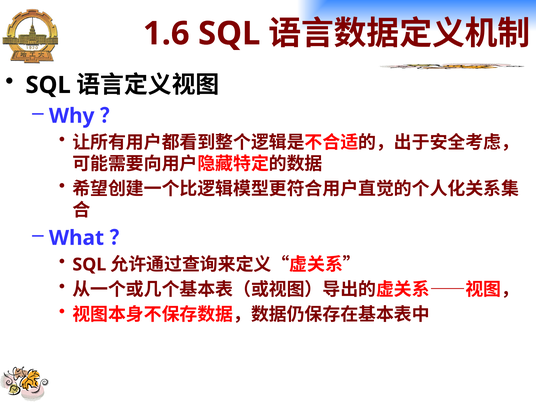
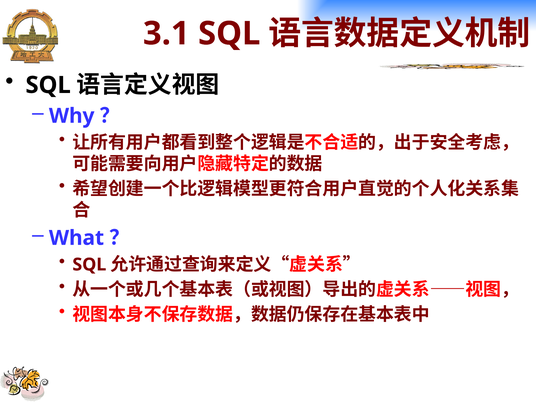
1.6: 1.6 -> 3.1 (166, 34)
